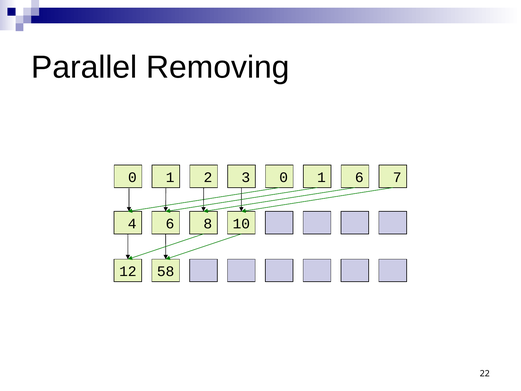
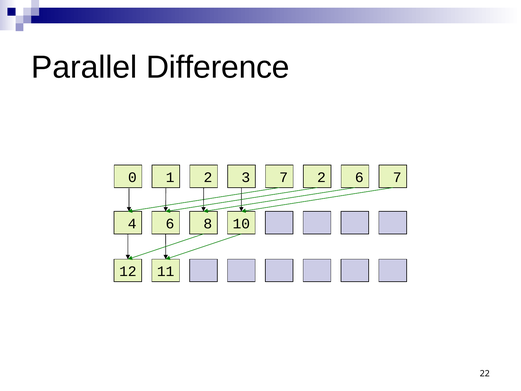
Removing: Removing -> Difference (218, 67)
3 0: 0 -> 7 (284, 177)
1 1: 1 -> 2 (321, 177)
58: 58 -> 11 (166, 271)
